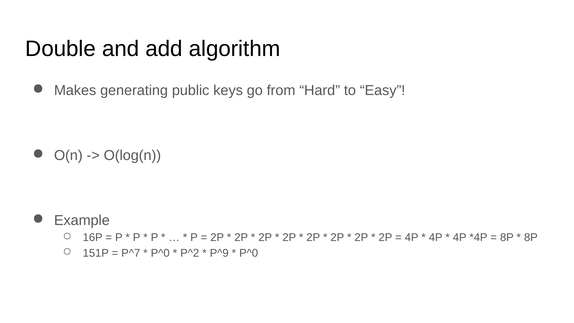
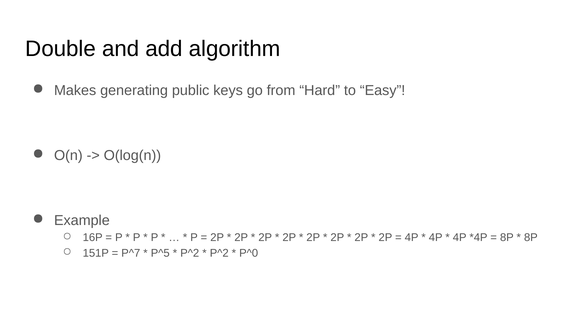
P^0: P^0 -> P^5 (160, 253)
P^9: P^9 -> P^2 (219, 253)
